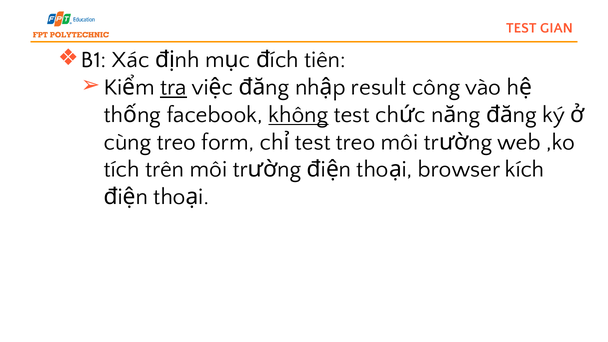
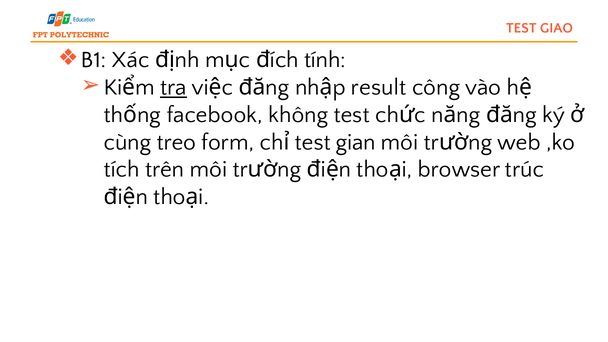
GIAN: GIAN -> GIAO (556, 28)
tiên: tiên -> tính (325, 60)
không underline: present -> none (298, 115)
test treo: treo -> gian (356, 142)
kích: kích -> trúc (525, 169)
